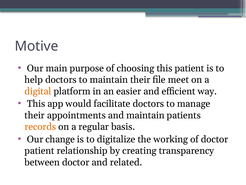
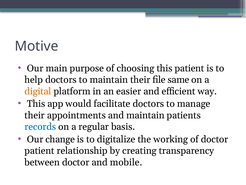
meet: meet -> same (179, 80)
records colour: orange -> blue (40, 126)
related: related -> mobile (126, 162)
